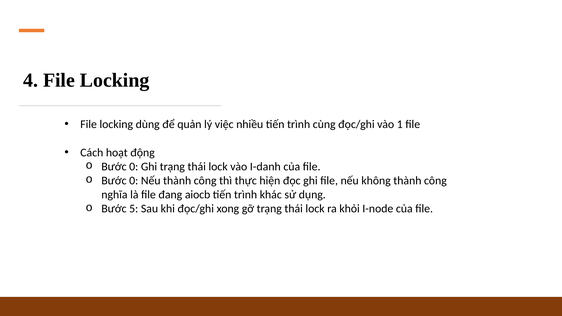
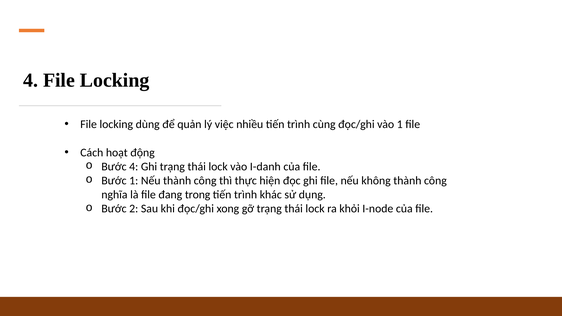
0: 0 -> 4 (134, 167)
0: 0 -> 1 (134, 181)
aiocb: aiocb -> trong (198, 195)
5: 5 -> 2 (134, 209)
